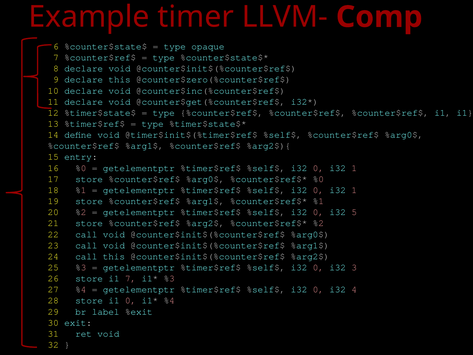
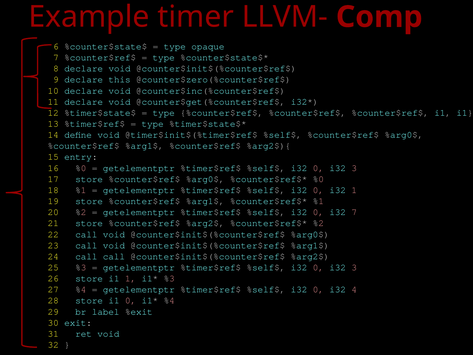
1: 1 -> 3 (354, 168)
i32 5: 5 -> 7 (354, 212)
call this: this -> call (114, 256)
i1 7: 7 -> 1 (131, 278)
